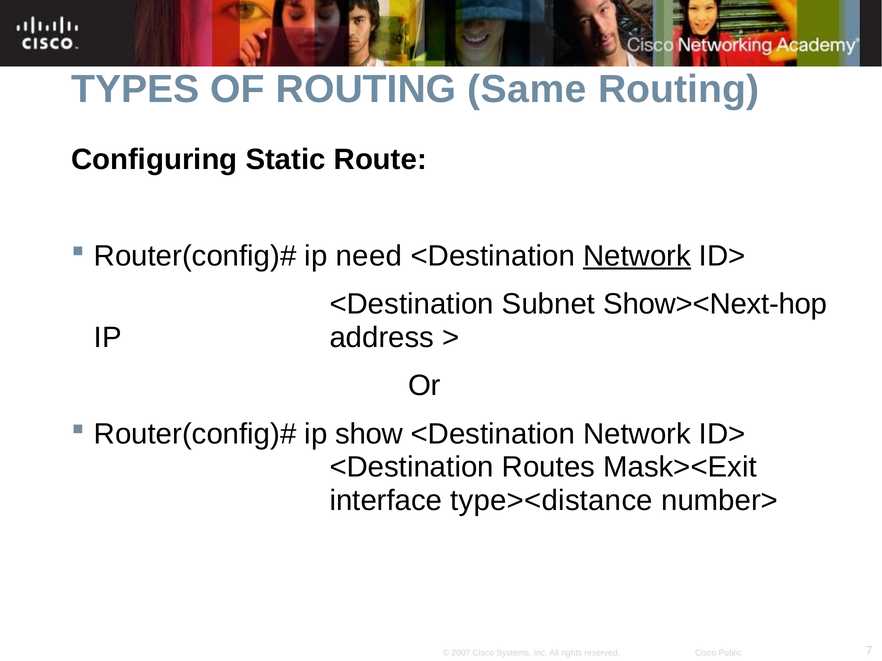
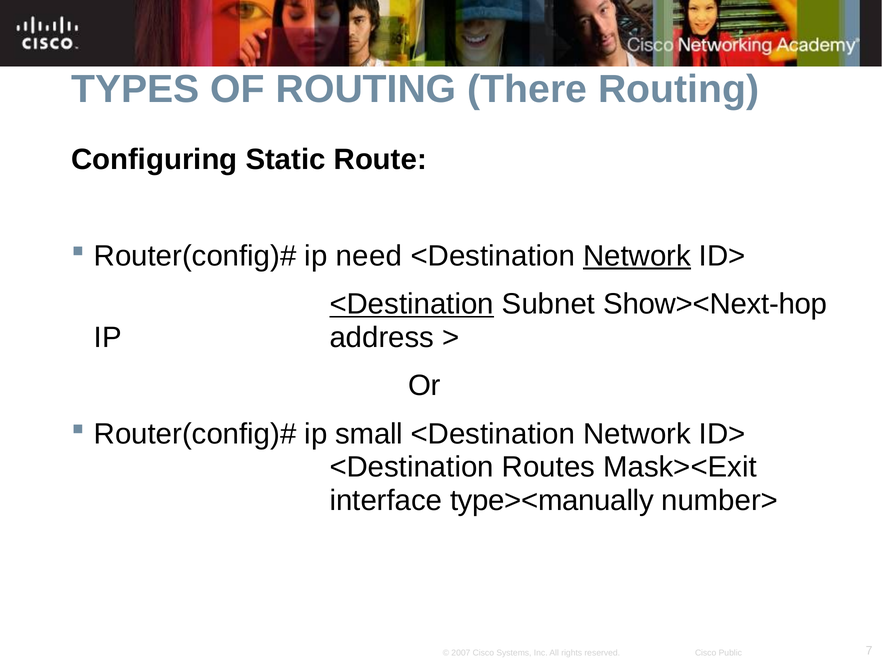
Same: Same -> There (527, 89)
<Destination underline: none -> present (412, 304)
show: show -> small (369, 434)
type><distance: type><distance -> type><manually (552, 501)
